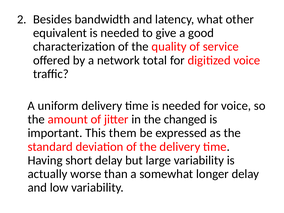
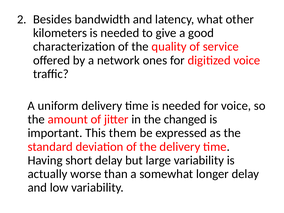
equivalent: equivalent -> kilometers (60, 33)
total: total -> ones (155, 60)
